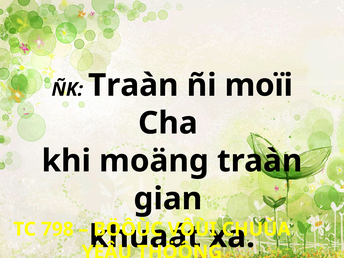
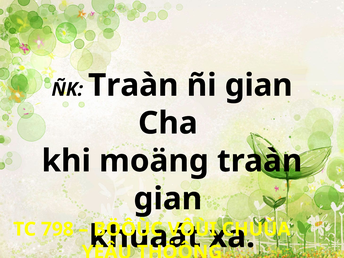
ñi moïi: moïi -> gian (259, 85)
